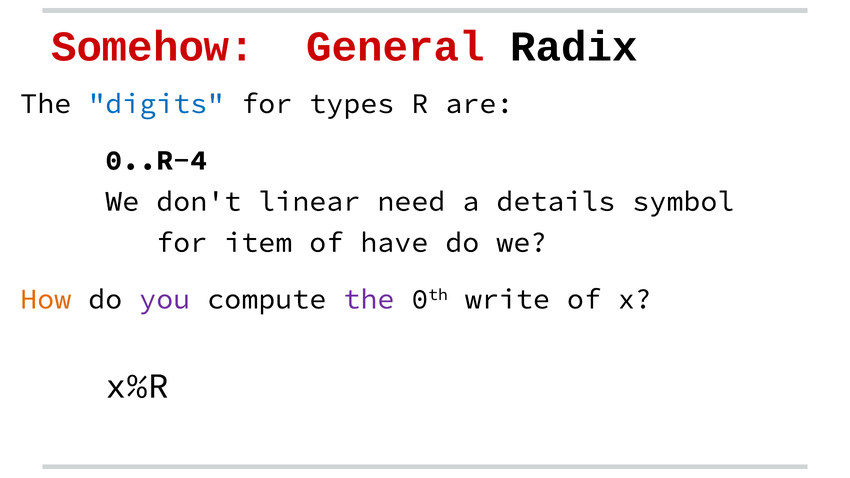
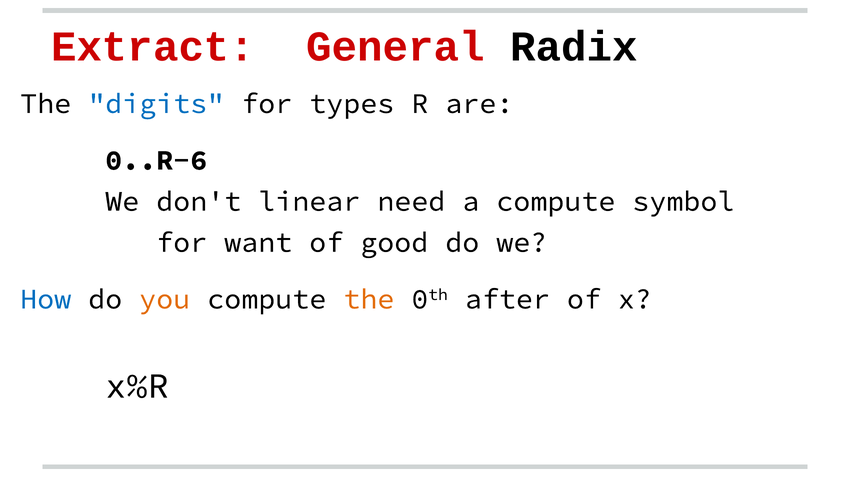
Somehow: Somehow -> Extract (153, 47)
0..R-4: 0..R-4 -> 0..R-6 (156, 160)
a details: details -> compute (556, 201)
item: item -> want (258, 243)
have: have -> good (394, 243)
How colour: orange -> blue (46, 299)
you colour: purple -> orange (165, 299)
the colour: purple -> orange (369, 299)
write: write -> after (507, 299)
